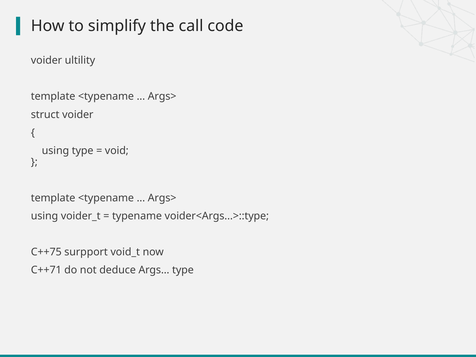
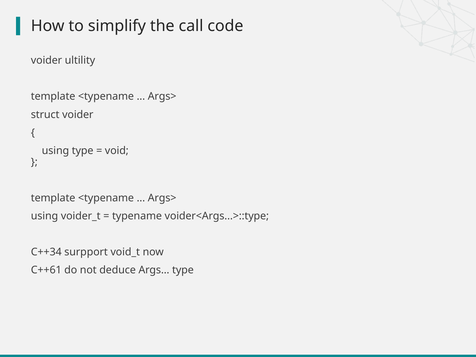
C++75: C++75 -> C++34 (46, 252)
C++71: C++71 -> C++61 (46, 270)
